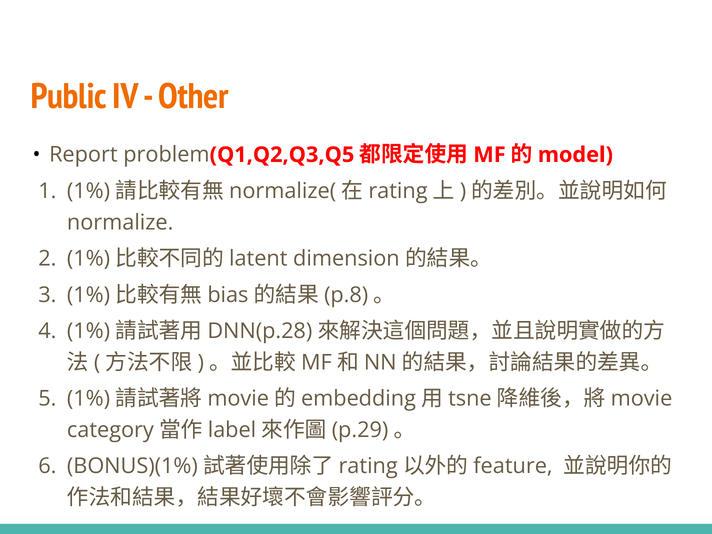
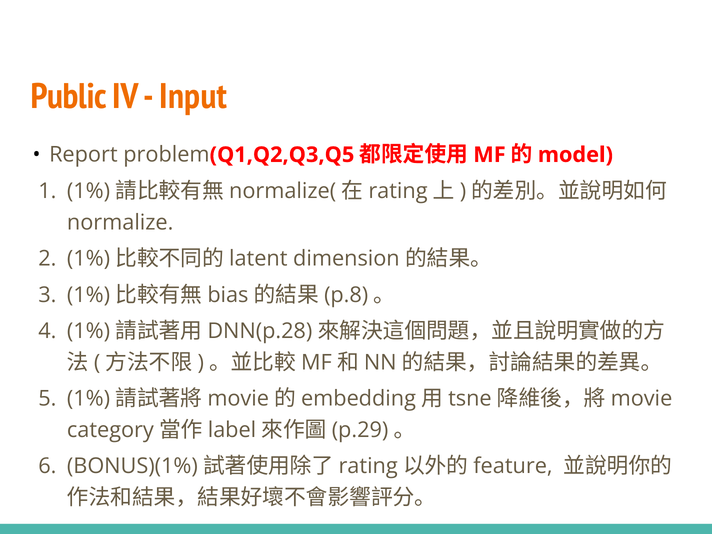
Other: Other -> Input (193, 97)
